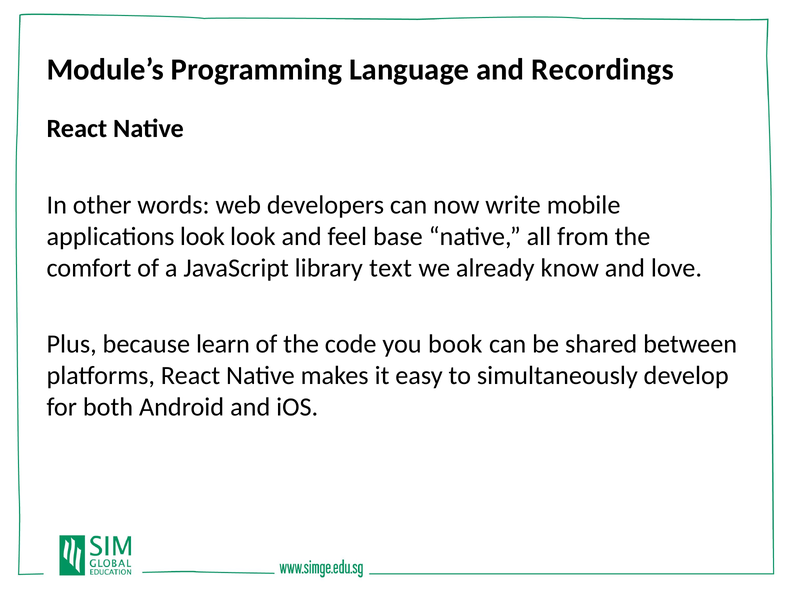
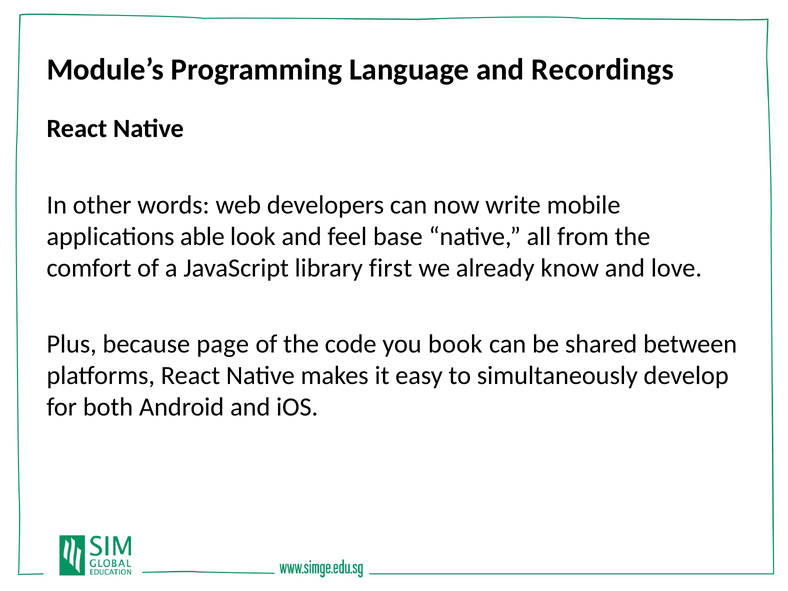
applications look: look -> able (202, 236)
text: text -> first (391, 268)
learn: learn -> page (223, 344)
